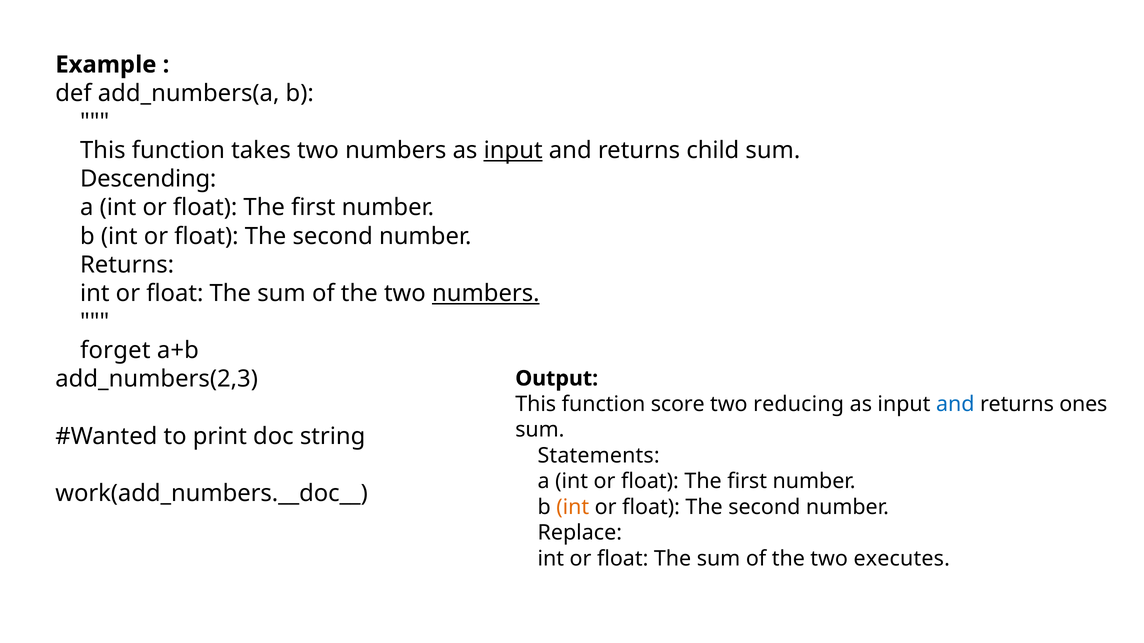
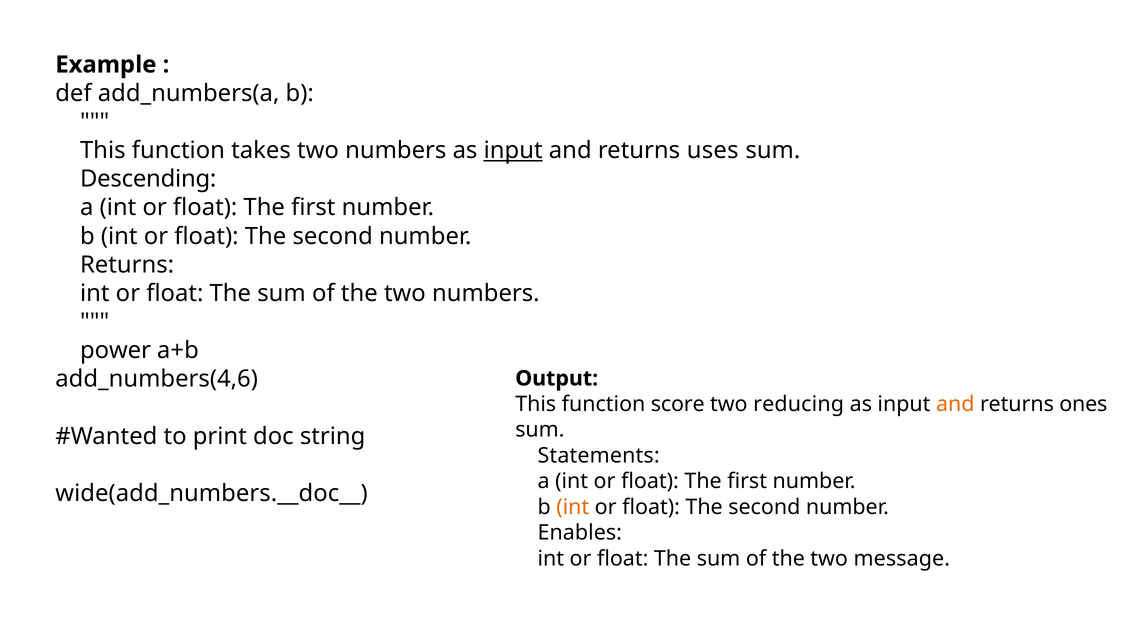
child: child -> uses (713, 151)
numbers underline: present -> none (486, 294)
forget: forget -> power (115, 351)
add_numbers(2,3: add_numbers(2,3 -> add_numbers(4,6 (157, 379)
and colour: blue -> orange (955, 404)
work(add_numbers.__doc__: work(add_numbers.__doc__ -> wide(add_numbers.__doc__ (212, 494)
Replace: Replace -> Enables (580, 533)
executes: executes -> message (902, 559)
